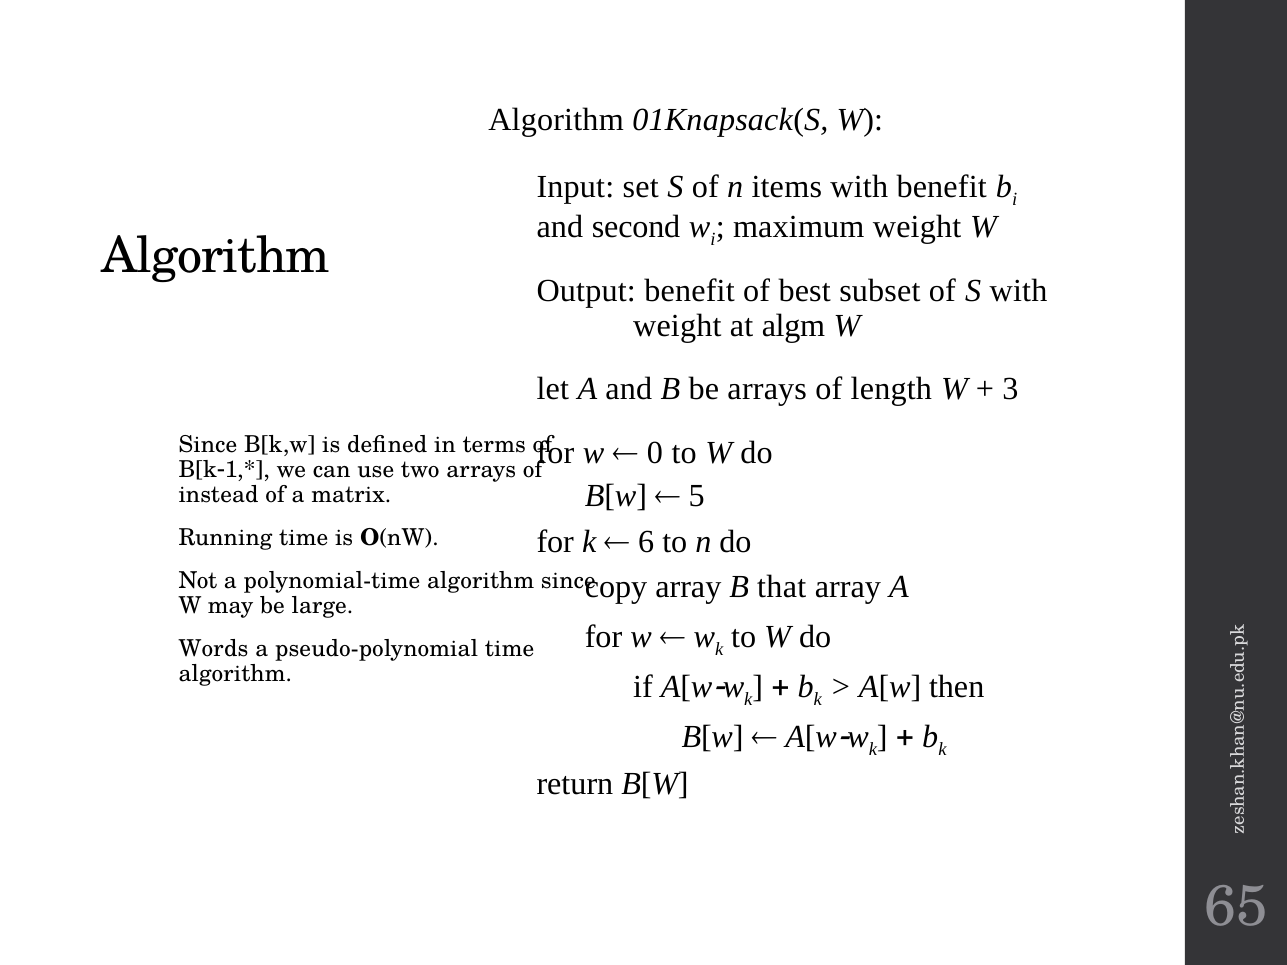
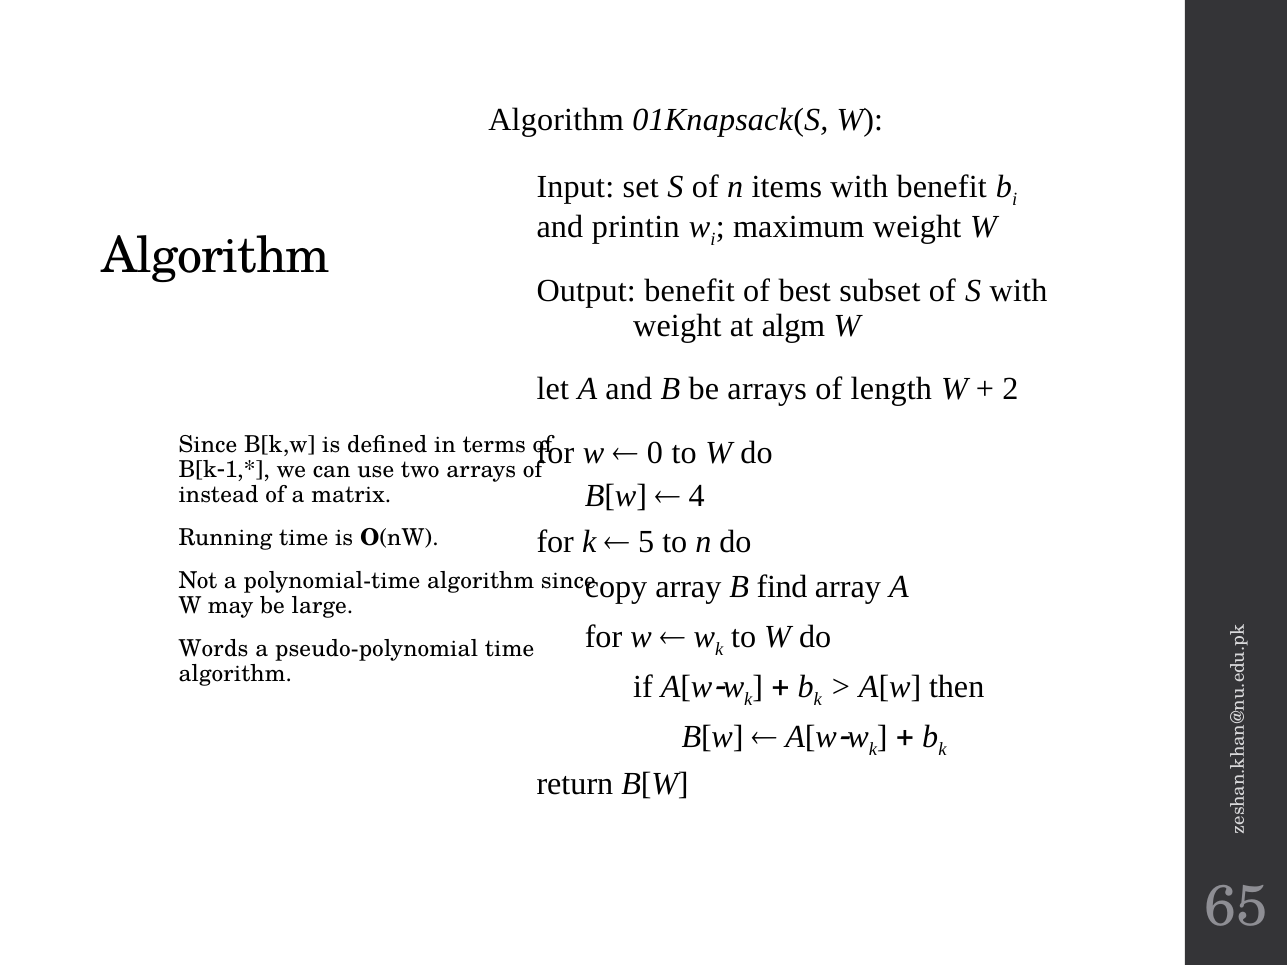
second: second -> printin (636, 227)
3: 3 -> 2 (1011, 389)
5: 5 -> 4 (697, 496)
6: 6 -> 5 (646, 542)
that: that -> find (782, 587)
